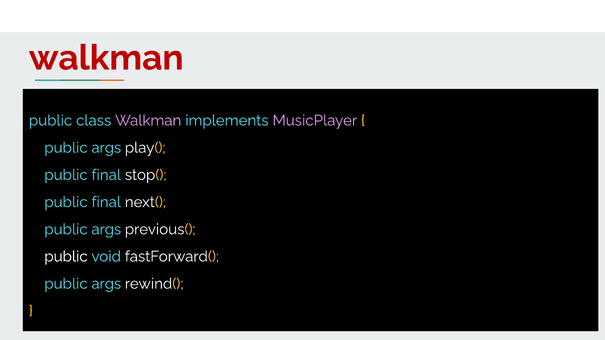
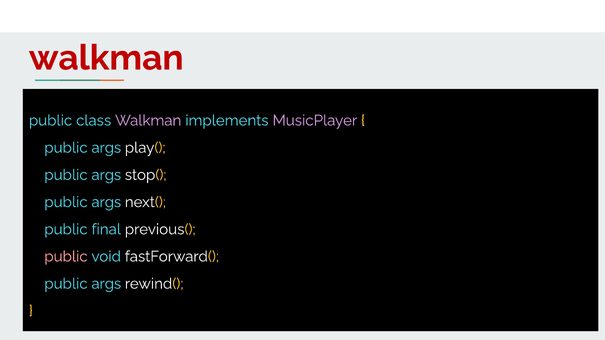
final: final -> args (106, 175)
final: final -> args (106, 202)
args: args -> final (106, 230)
public colour: white -> pink (66, 257)
